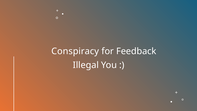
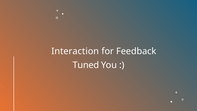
Conspiracy: Conspiracy -> Interaction (75, 51)
Illegal: Illegal -> Tuned (86, 65)
